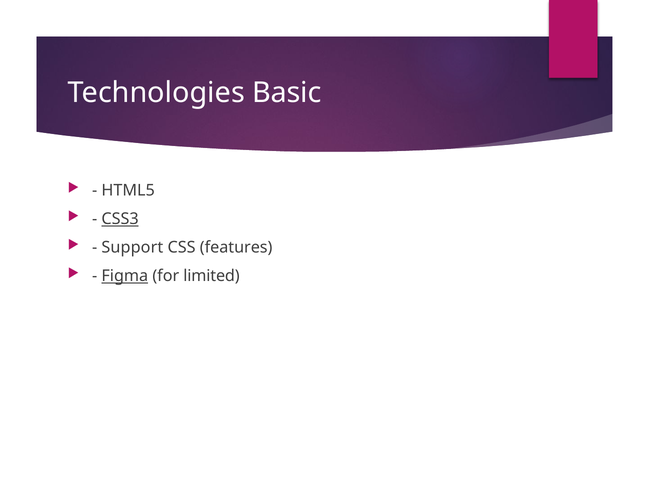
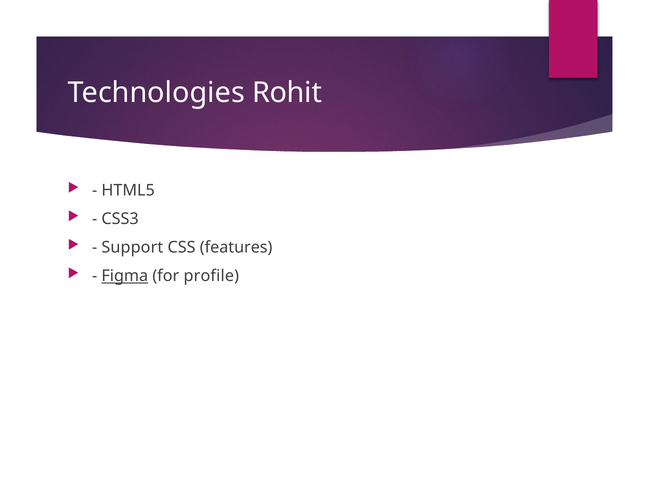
Basic: Basic -> Rohit (287, 93)
CSS3 underline: present -> none (120, 219)
limited: limited -> profile (211, 276)
